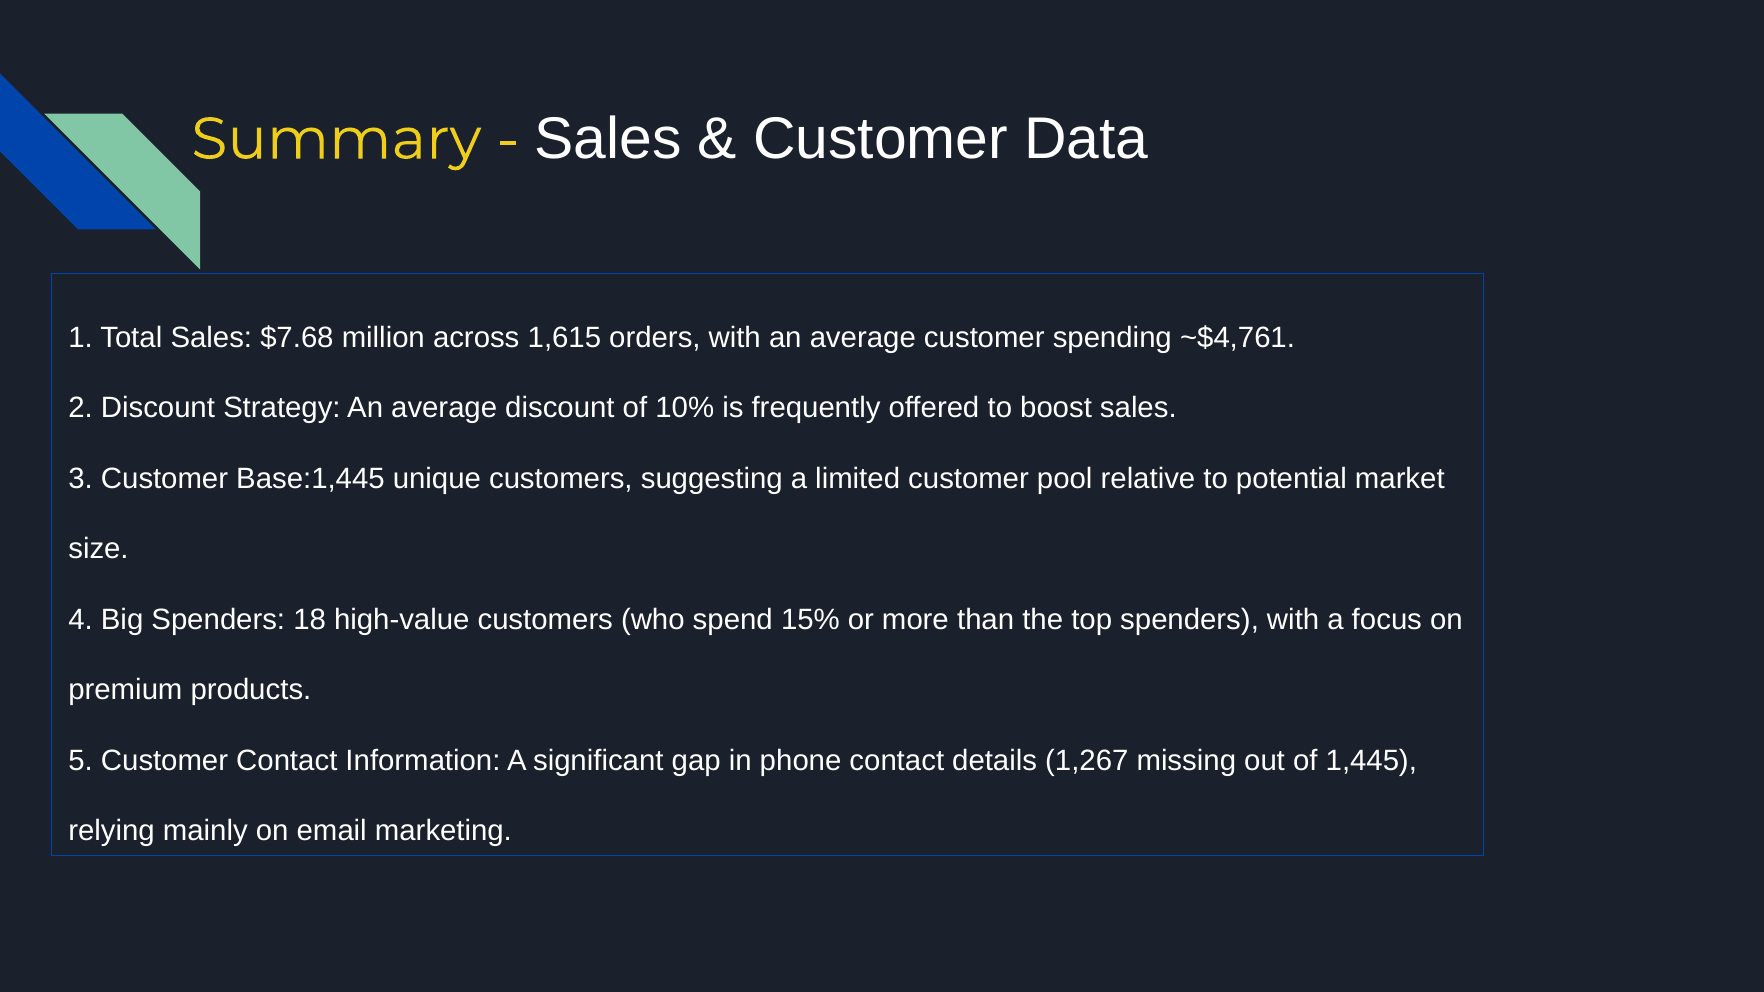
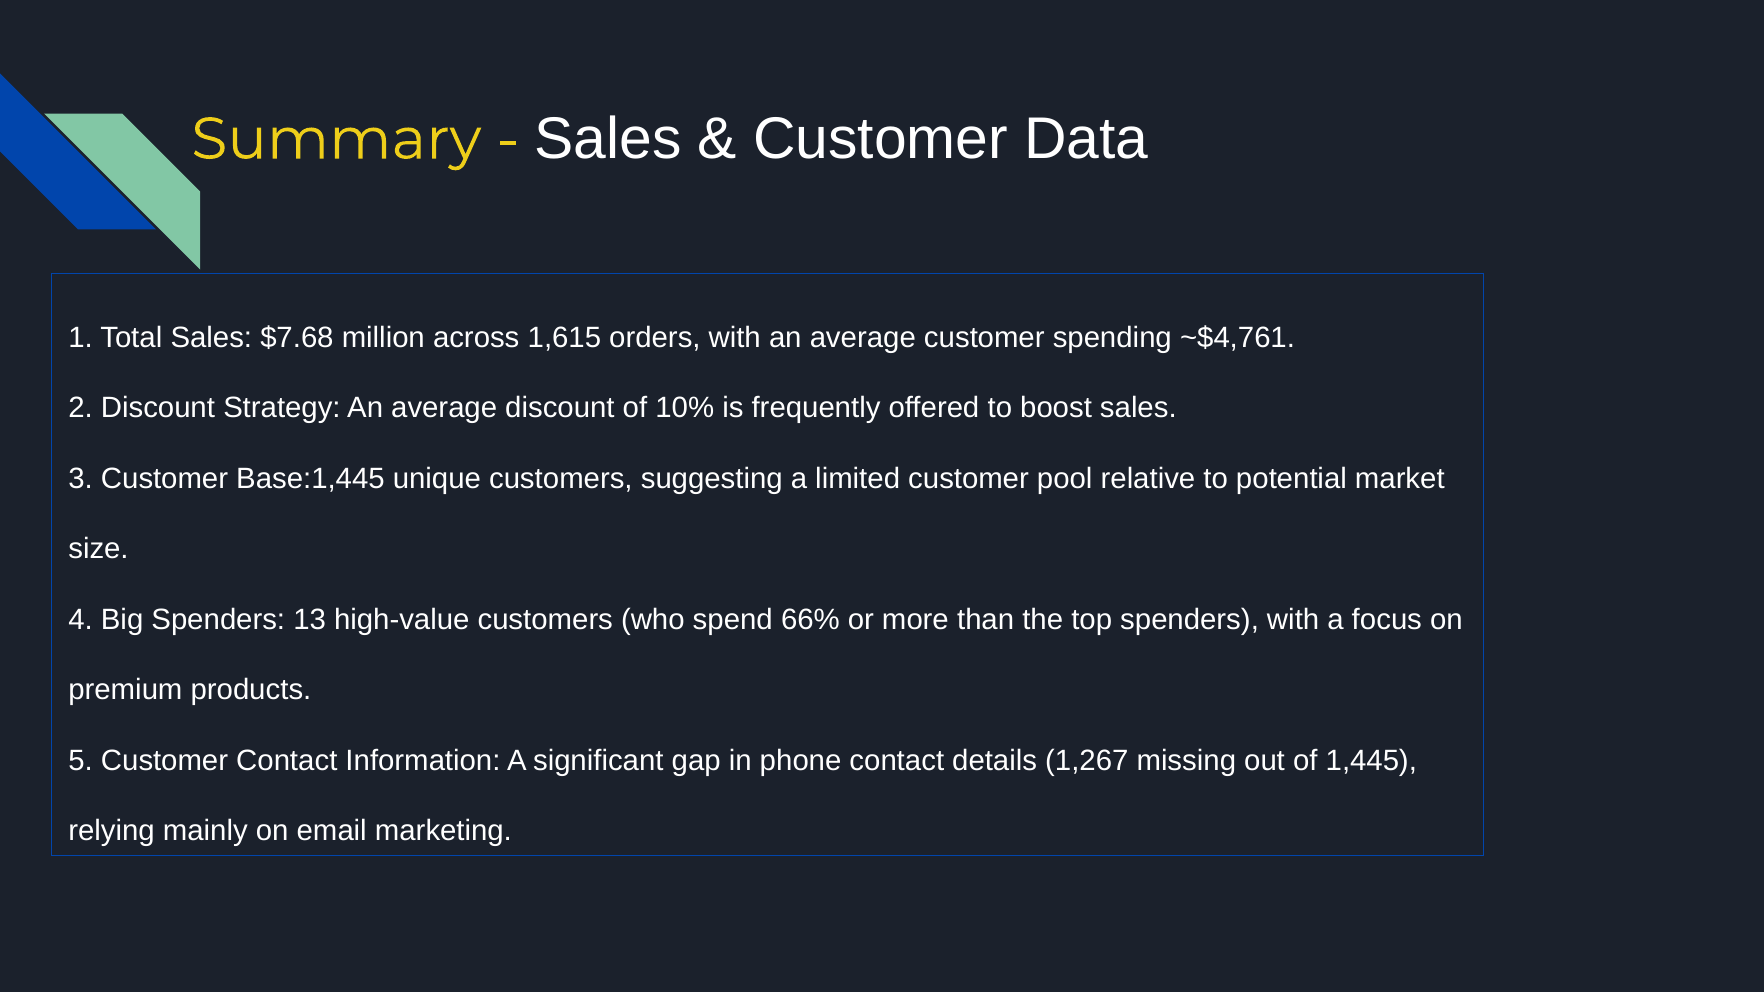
18: 18 -> 13 (310, 620)
15%: 15% -> 66% (810, 620)
